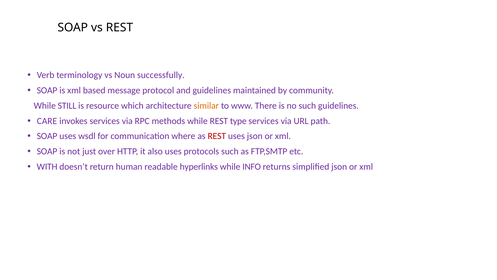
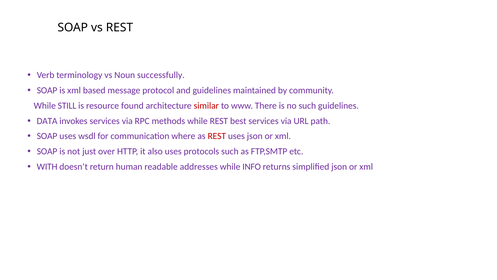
which: which -> found (132, 106)
similar colour: orange -> red (206, 106)
CARE: CARE -> DATA (47, 121)
type: type -> best (238, 121)
hyperlinks: hyperlinks -> addresses (199, 167)
